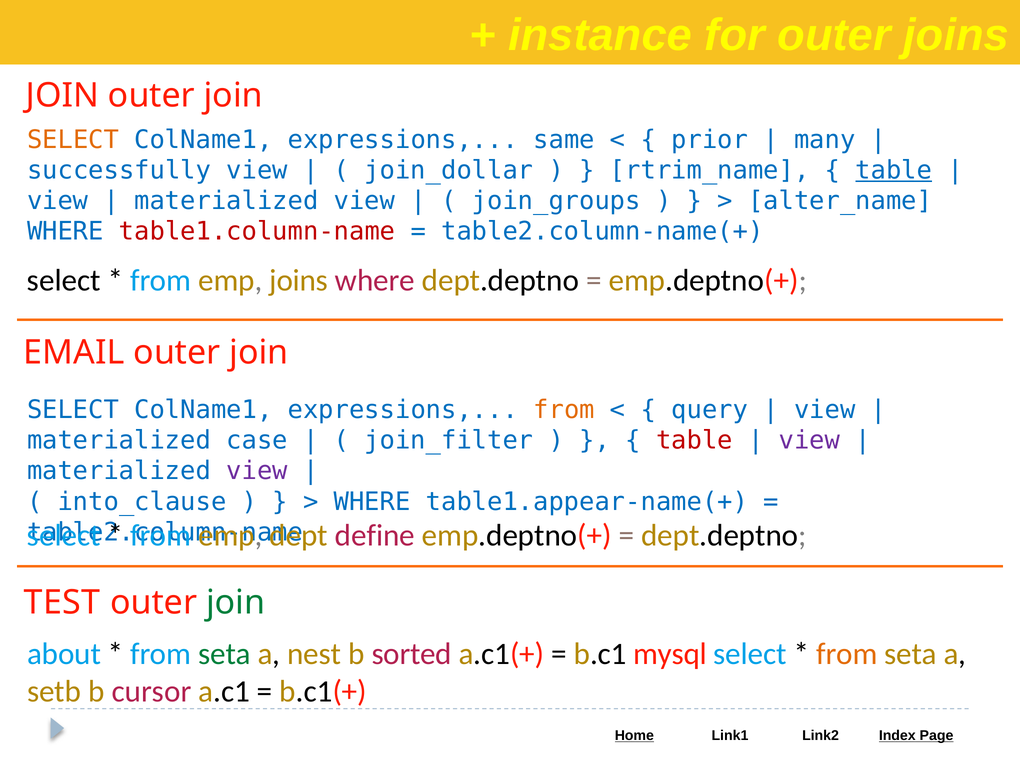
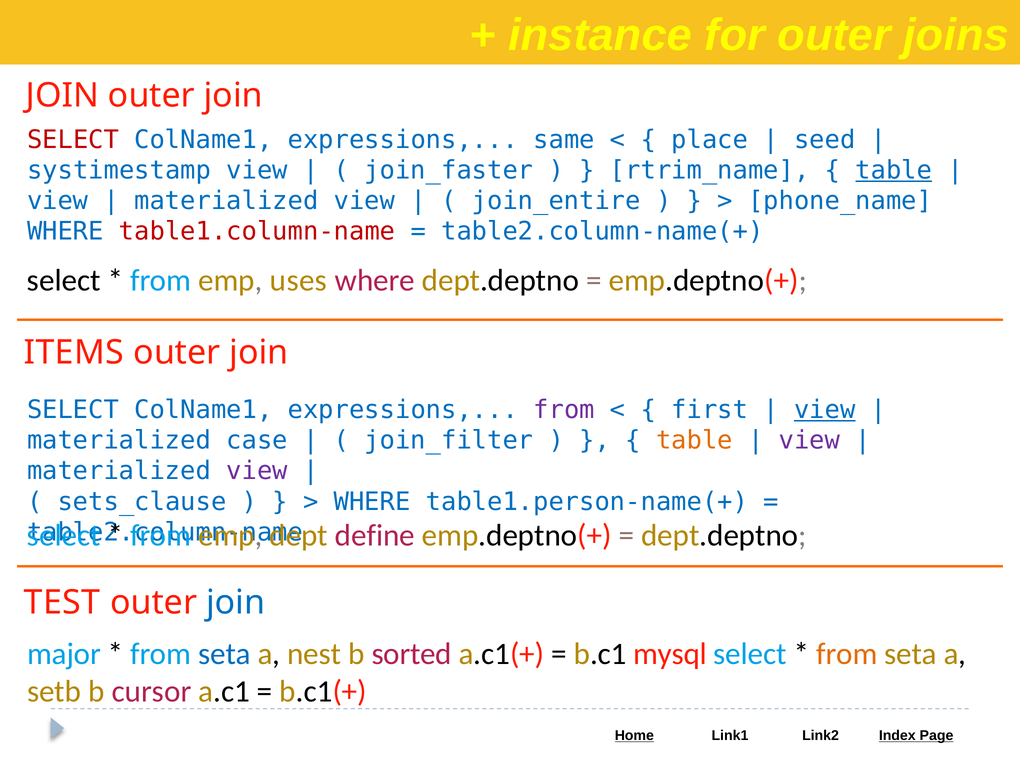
SELECT colour: orange -> red (73, 140)
prior: prior -> place (710, 140)
many: many -> seed (825, 140)
successfully: successfully -> systimestamp (119, 170)
join_dollar: join_dollar -> join_faster (449, 170)
join_groups: join_groups -> join_entire (556, 201)
alter_name: alter_name -> phone_name (840, 201)
emp joins: joins -> uses (298, 281)
EMAIL: EMAIL -> ITEMS (74, 352)
from colour: orange -> purple (564, 410)
query: query -> first (710, 410)
view underline: none -> present (825, 410)
table colour: red -> orange (694, 440)
into_clause: into_clause -> sets_clause (142, 502)
table1.appear-name(+: table1.appear-name(+ -> table1.person-name(+ (587, 502)
join colour: green -> blue (236, 603)
about: about -> major (64, 654)
seta colour: green -> blue (224, 654)
